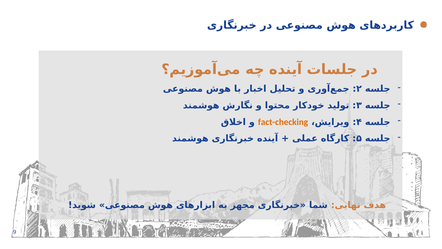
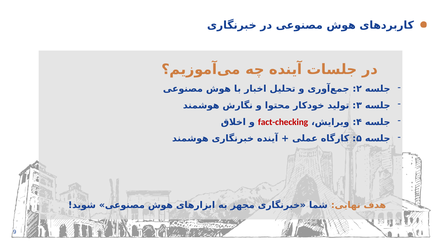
fact-checking colour: orange -> red (283, 122)
